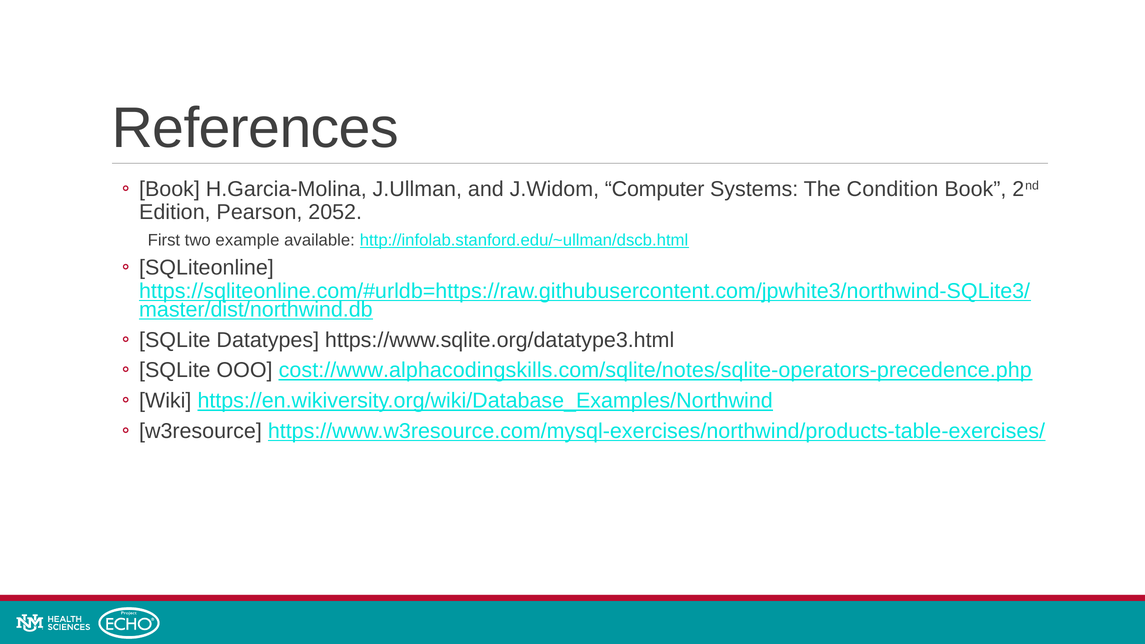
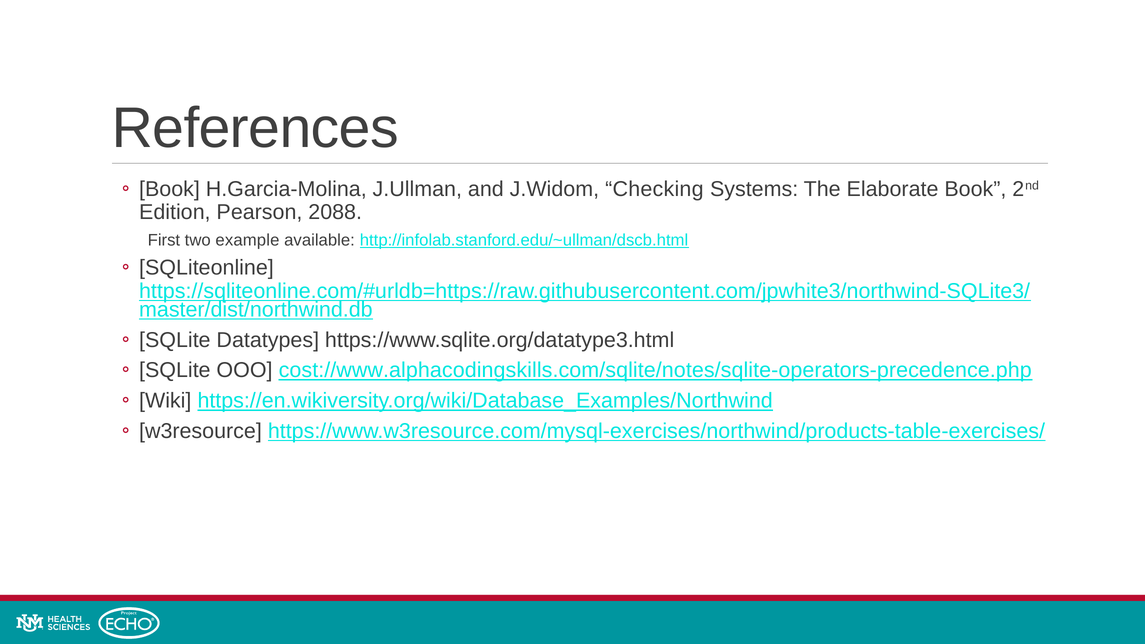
Computer: Computer -> Checking (654, 189)
Condition: Condition -> Elaborate (893, 189)
2052: 2052 -> 2088 (335, 212)
